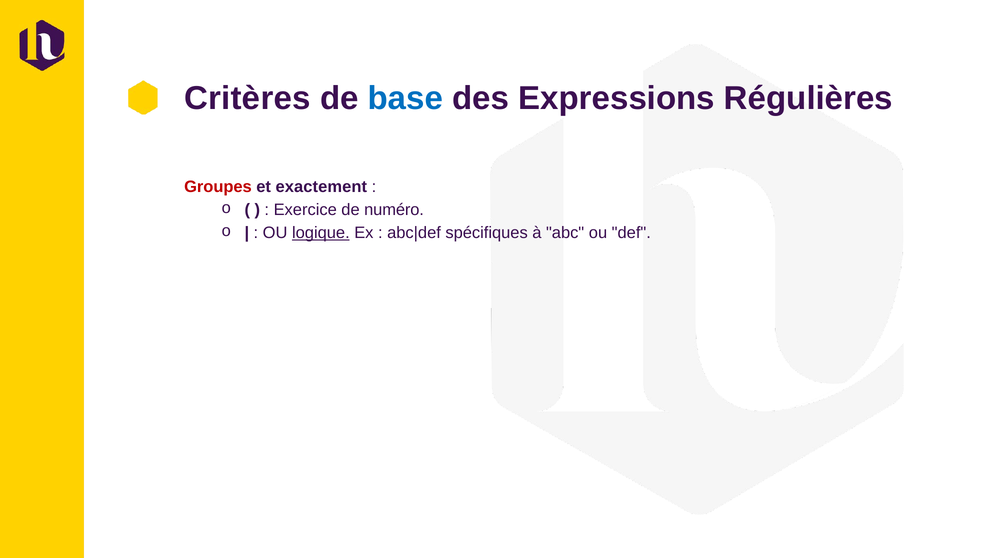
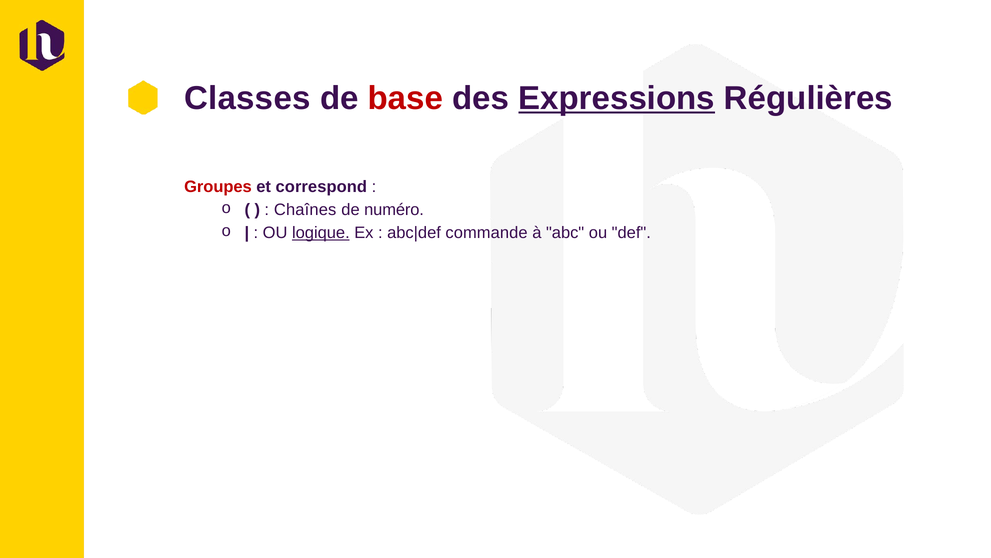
Critères: Critères -> Classes (247, 98)
base colour: blue -> red (405, 98)
Expressions underline: none -> present (617, 98)
exactement: exactement -> correspond (321, 187)
Exercice: Exercice -> Chaînes (305, 210)
spécifiques: spécifiques -> commande (487, 232)
